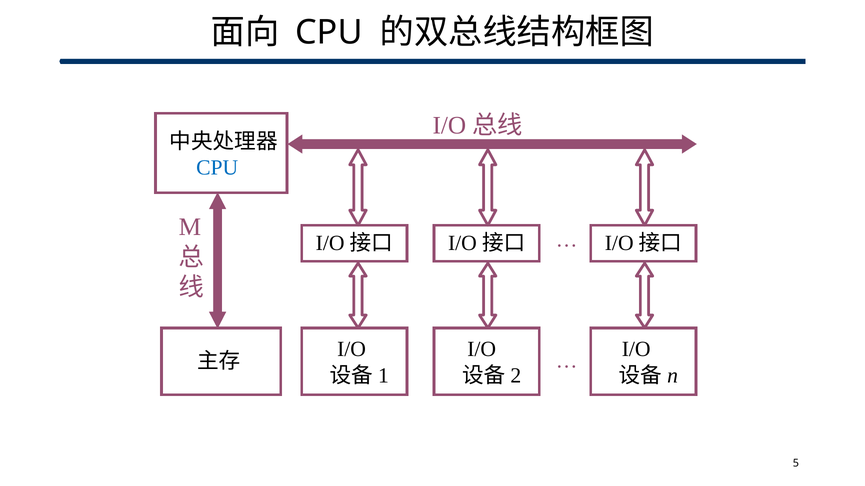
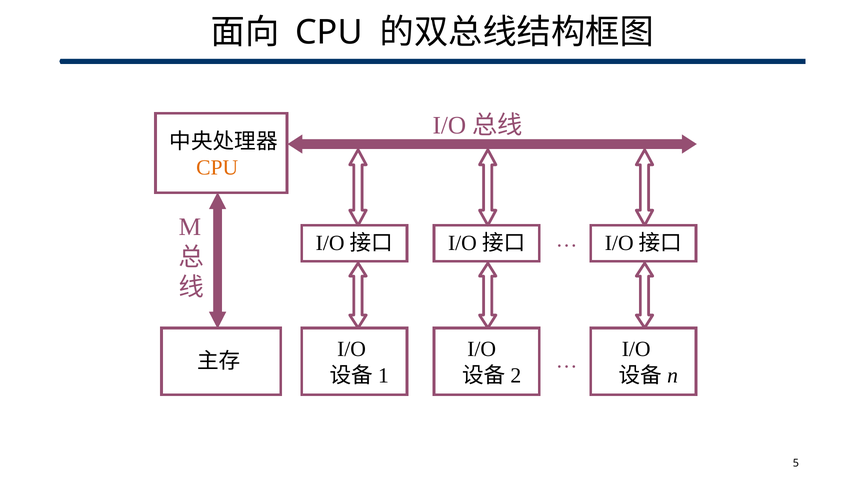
CPU colour: blue -> orange (217, 168)
